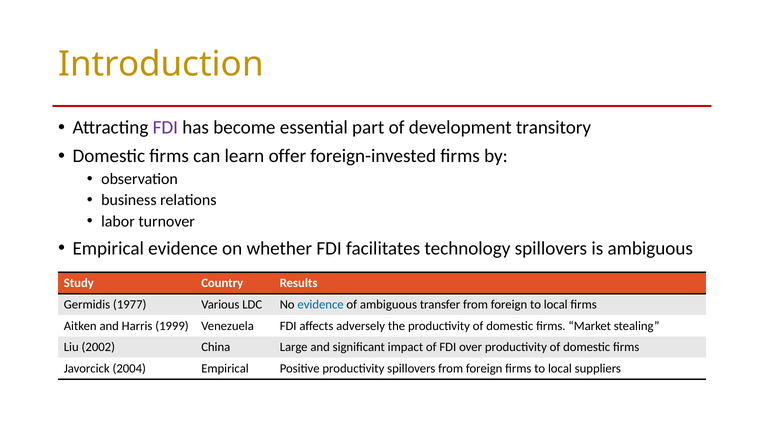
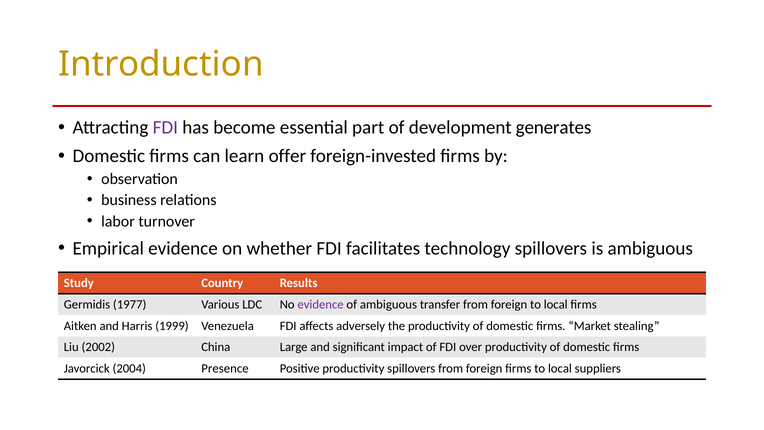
transitory: transitory -> generates (554, 127)
evidence colour: blue -> purple (321, 304)
2004 Empirical: Empirical -> Presence (225, 368)
